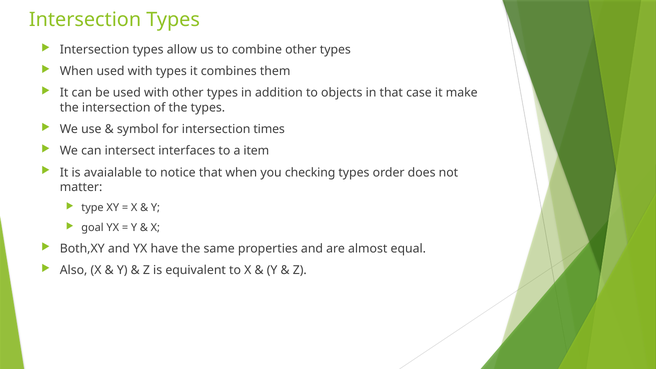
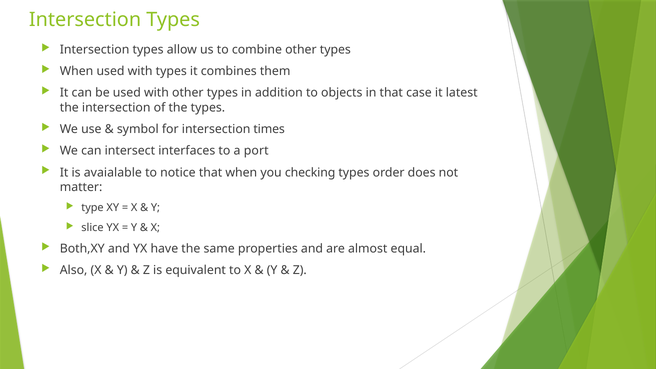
make: make -> latest (462, 93)
item: item -> port (256, 151)
goal: goal -> slice (92, 228)
